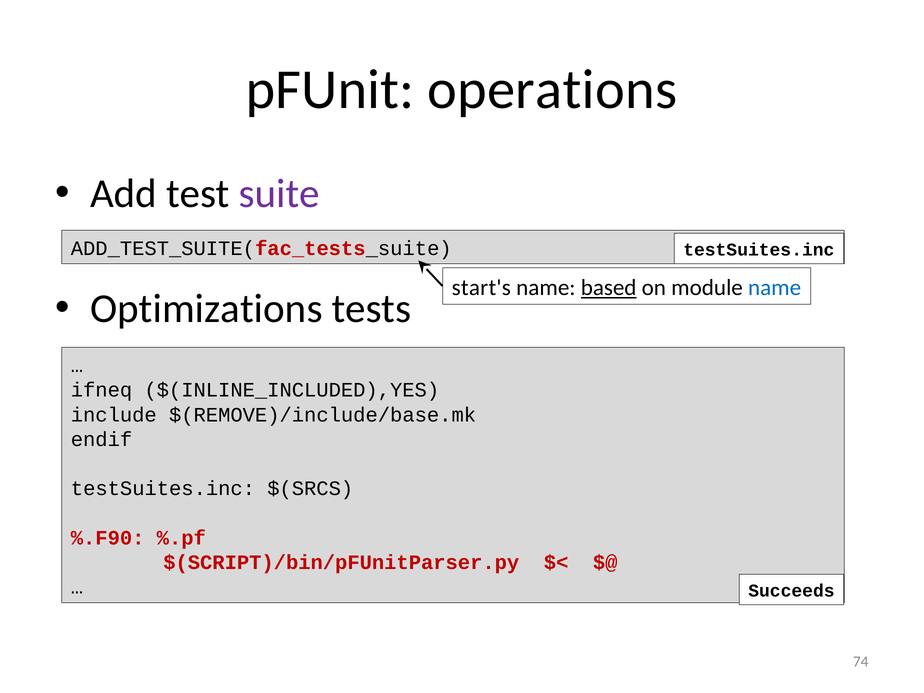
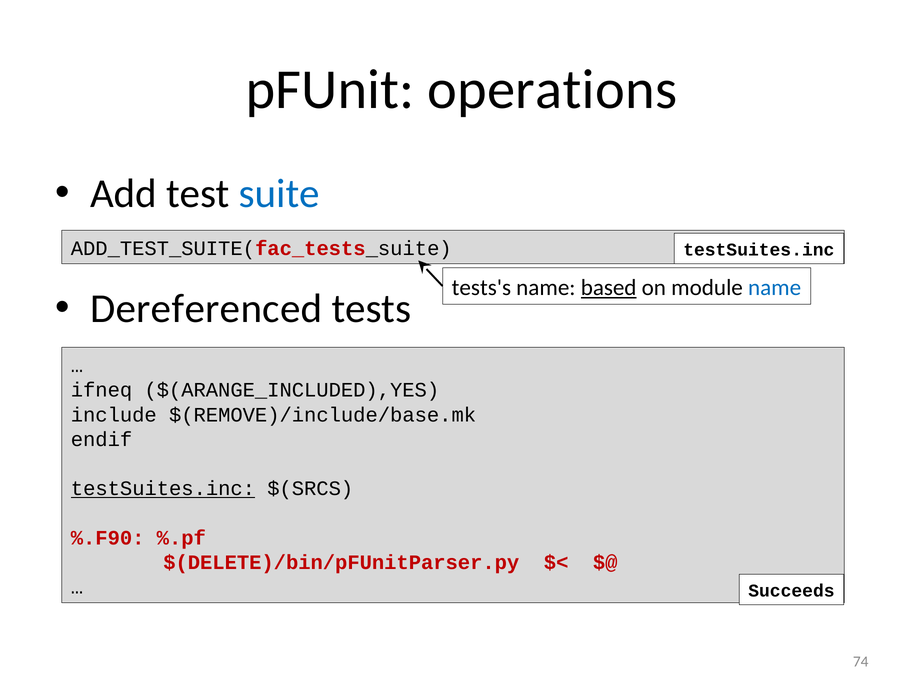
suite colour: purple -> blue (279, 194)
start's: start's -> tests's (481, 288)
Optimizations: Optimizations -> Dereferenced (206, 309)
$(INLINE_INCLUDED),YES: $(INLINE_INCLUDED),YES -> $(ARANGE_INCLUDED),YES (292, 390)
testSuites.inc underline: none -> present (163, 489)
$(SCRIPT)/bin/pFUnitParser.py: $(SCRIPT)/bin/pFUnitParser.py -> $(DELETE)/bin/pFUnitParser.py (341, 563)
